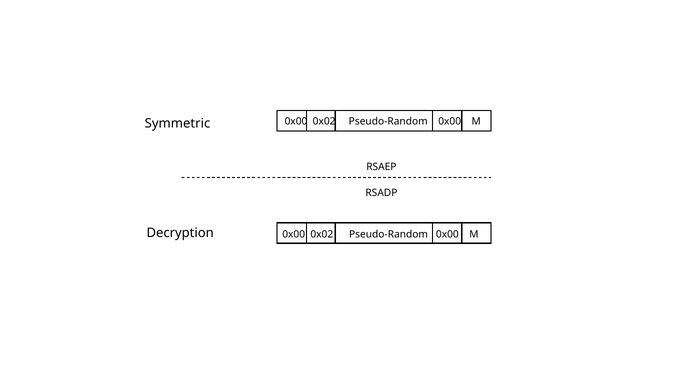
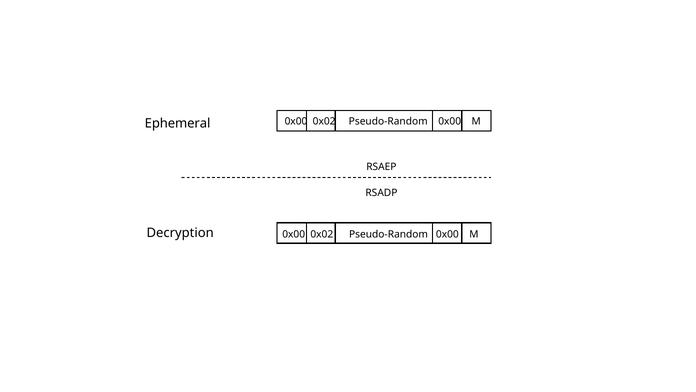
Symmetric: Symmetric -> Ephemeral (178, 123)
